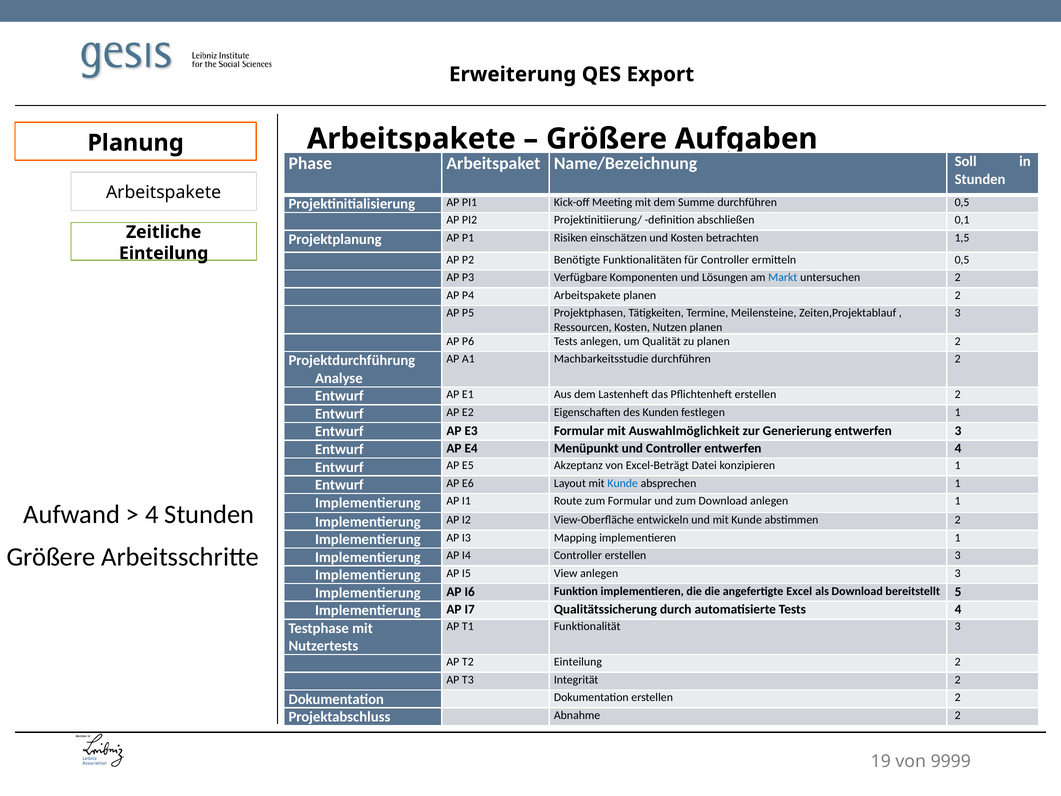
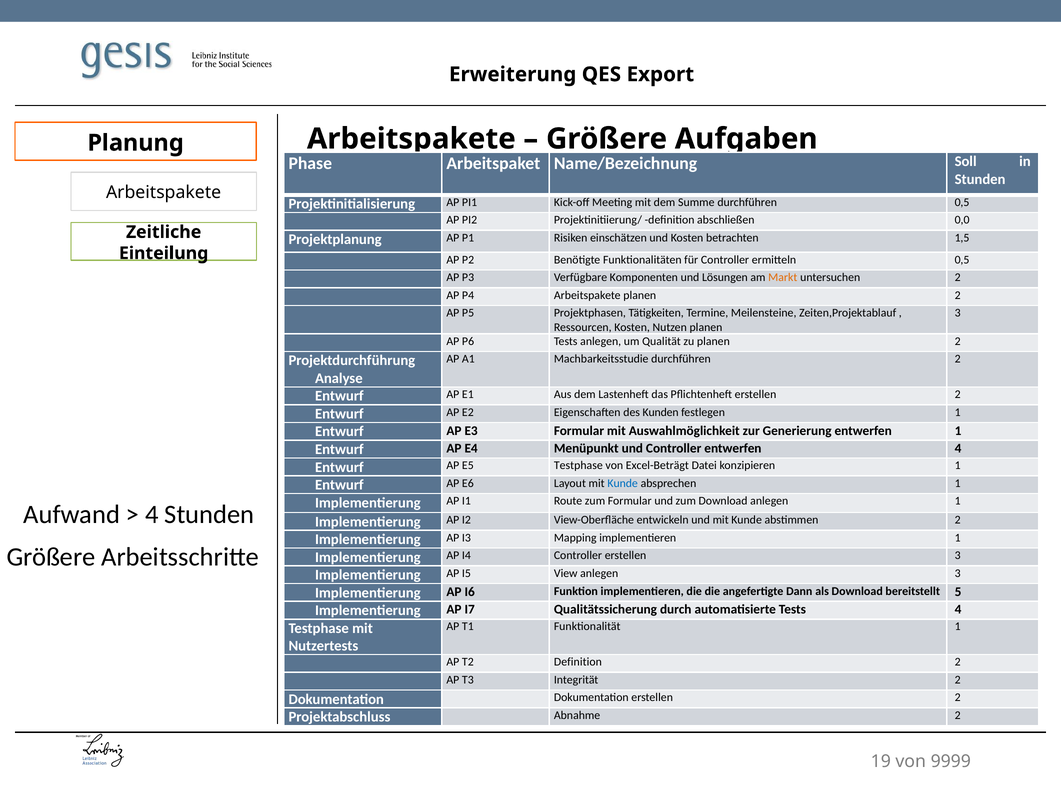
0,1: 0,1 -> 0,0 (962, 220)
Markt colour: blue -> orange (783, 277)
entwerfen 3: 3 -> 1 (958, 431)
E5 Akzeptanz: Akzeptanz -> Testphase (578, 465)
Excel: Excel -> Dann (799, 591)
Funktionalität 3: 3 -> 1 (958, 626)
T2 Einteilung: Einteilung -> Definition (578, 662)
